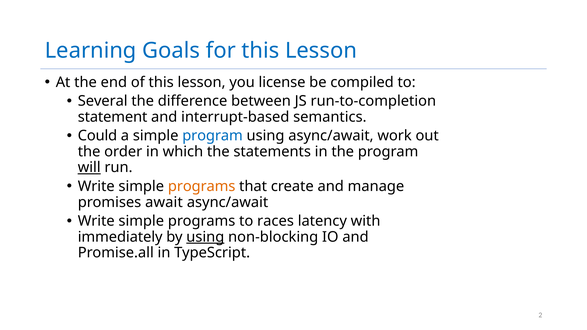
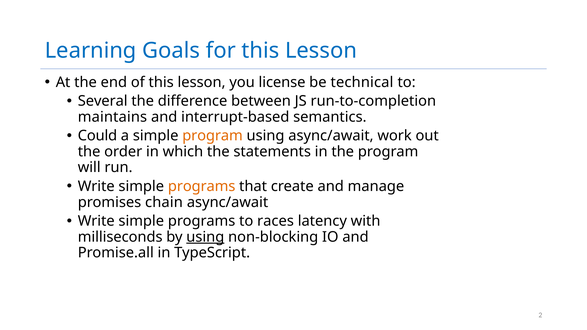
compiled: compiled -> technical (362, 82)
statement: statement -> maintains (112, 117)
program colour: blue -> orange (213, 136)
will underline: present -> none (89, 168)
await: await -> chain (164, 202)
immediately: immediately -> milliseconds (120, 237)
